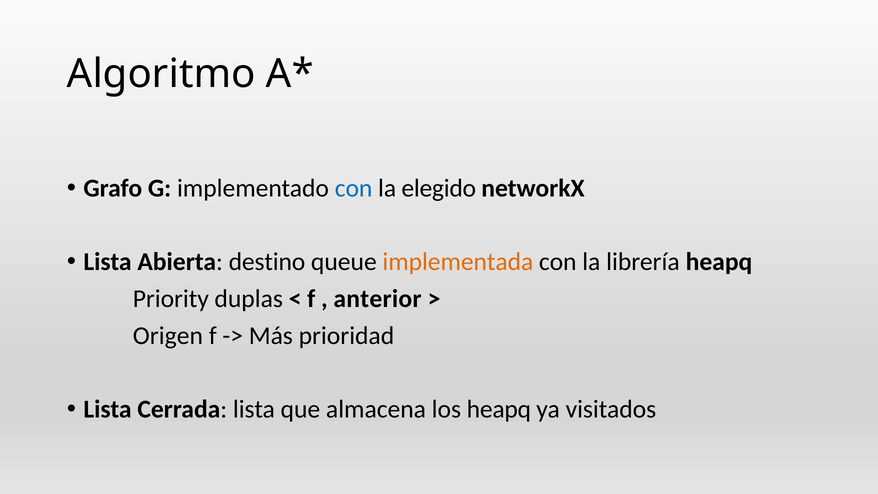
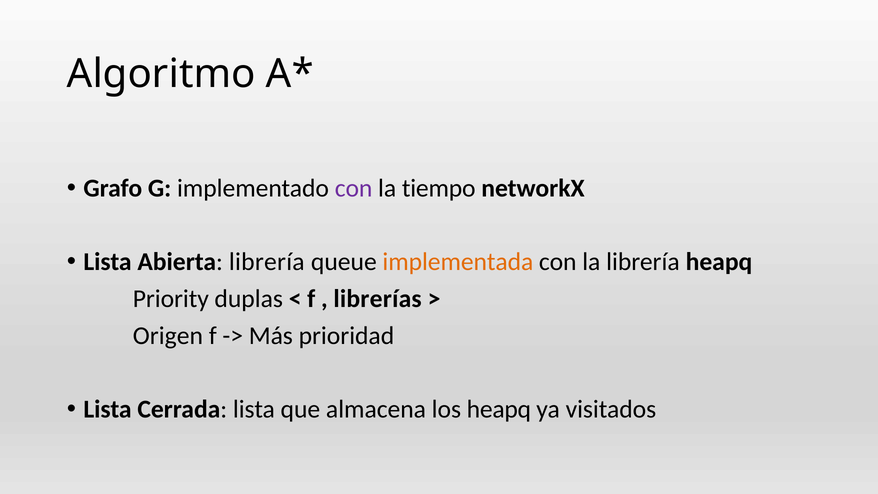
con colour: blue -> purple (354, 188)
elegido: elegido -> tiempo (439, 188)
Abierta destino: destino -> librería (267, 262)
anterior: anterior -> librerías (378, 299)
